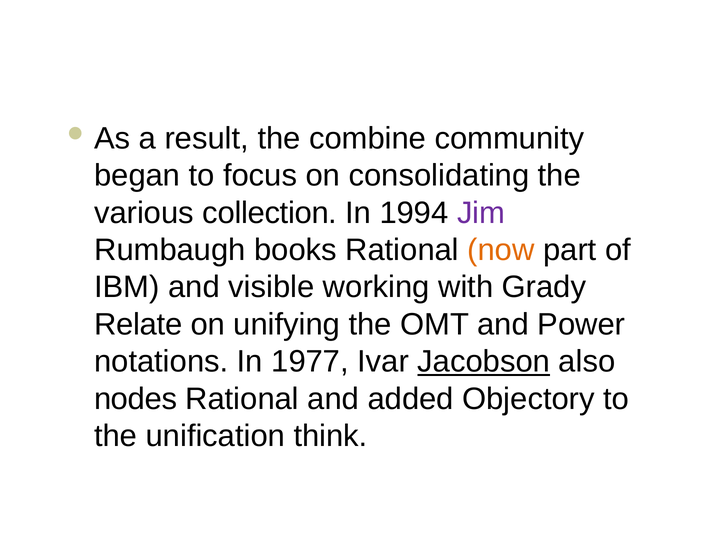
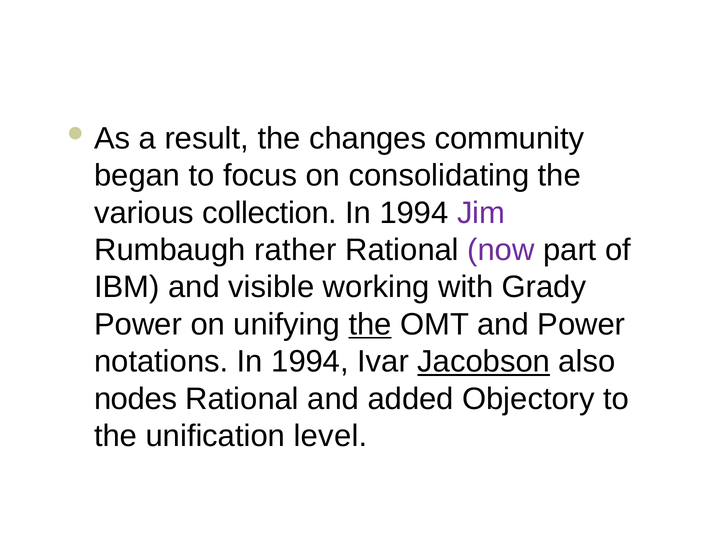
combine: combine -> changes (368, 138)
books: books -> rather (295, 250)
now colour: orange -> purple (501, 250)
Relate: Relate -> Power (138, 324)
the underline: none -> present (370, 324)
notations In 1977: 1977 -> 1994 (310, 362)
think: think -> level (330, 436)
